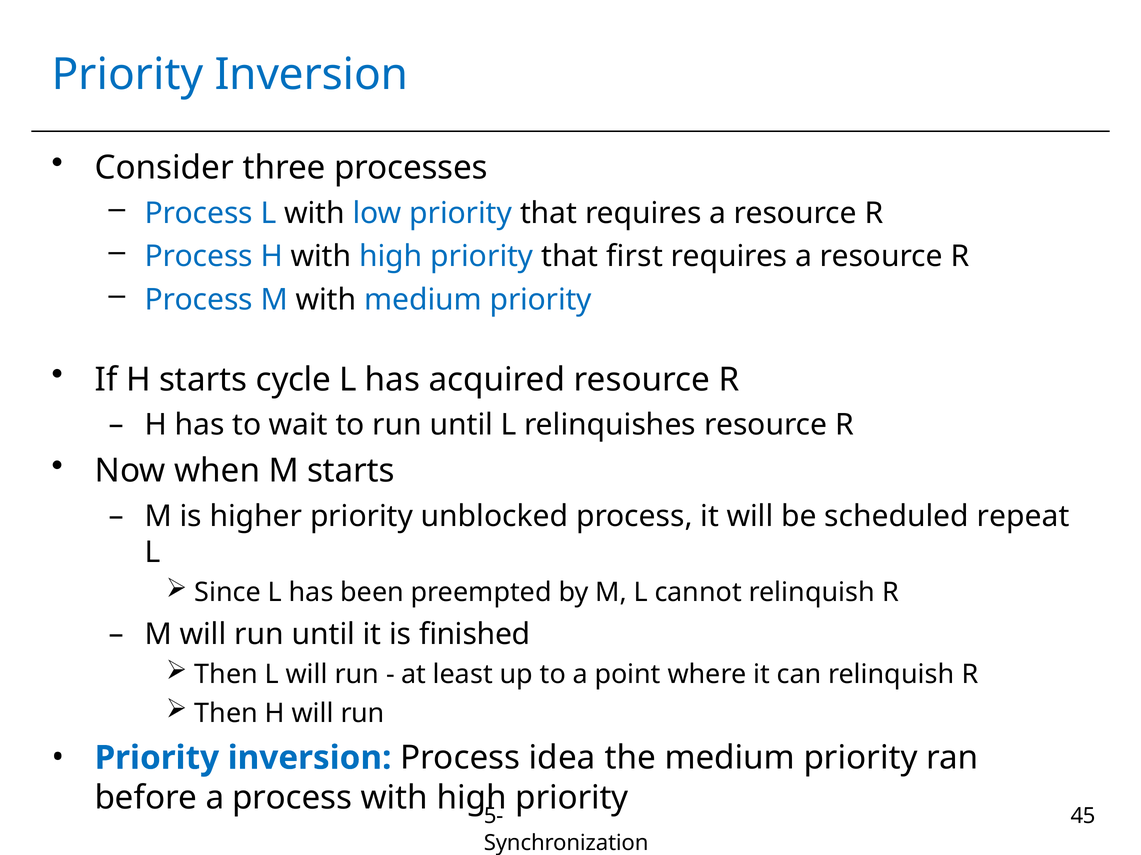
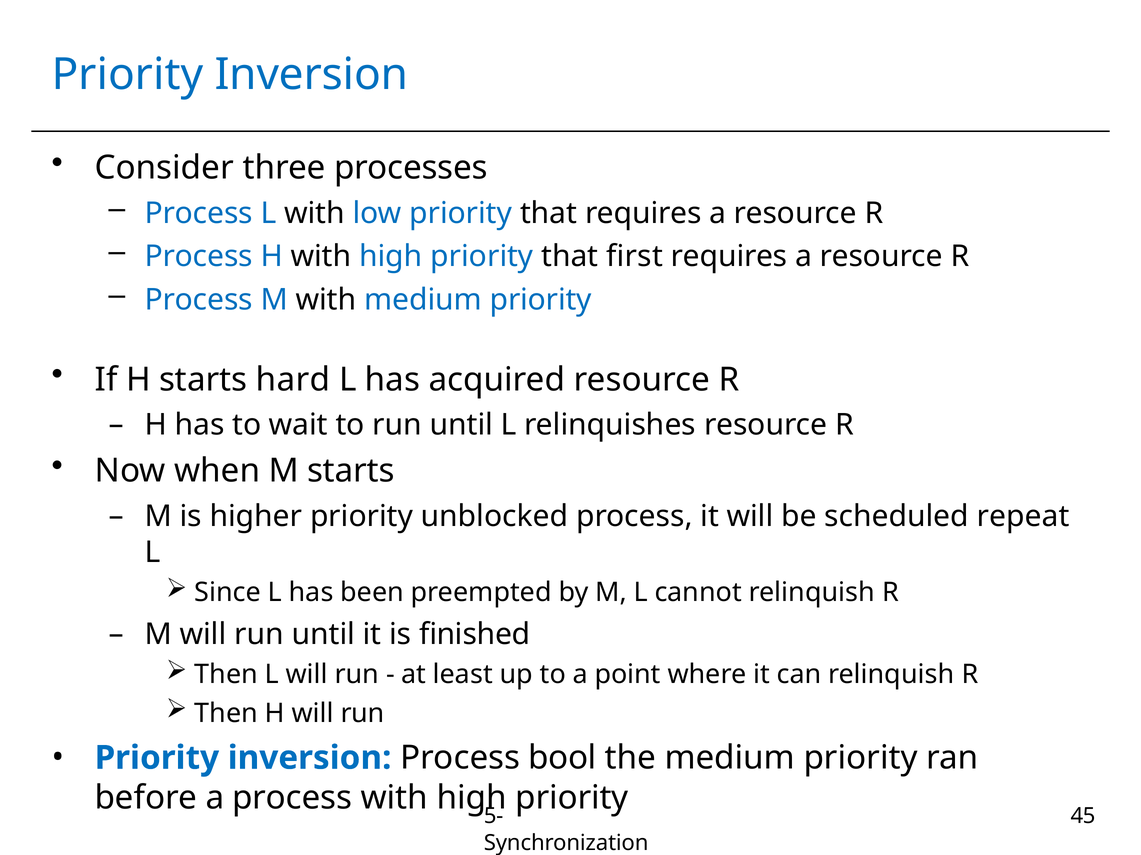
cycle: cycle -> hard (293, 380)
idea: idea -> bool (562, 758)
